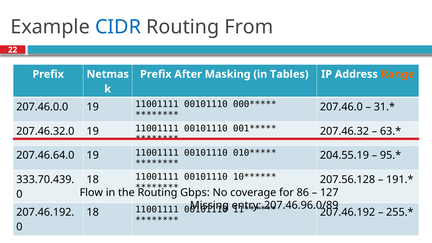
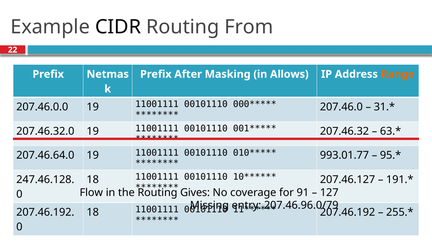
CIDR colour: blue -> black (118, 27)
Tables: Tables -> Allows (289, 74)
204.55.19: 204.55.19 -> 993.01.77 (344, 155)
333.70.439: 333.70.439 -> 247.46.128 (45, 180)
207.56.128: 207.56.128 -> 207.46.127 (348, 180)
Gbps: Gbps -> Gives (195, 192)
86: 86 -> 91 (303, 192)
207.46.96.0/89: 207.46.96.0/89 -> 207.46.96.0/79 (301, 205)
